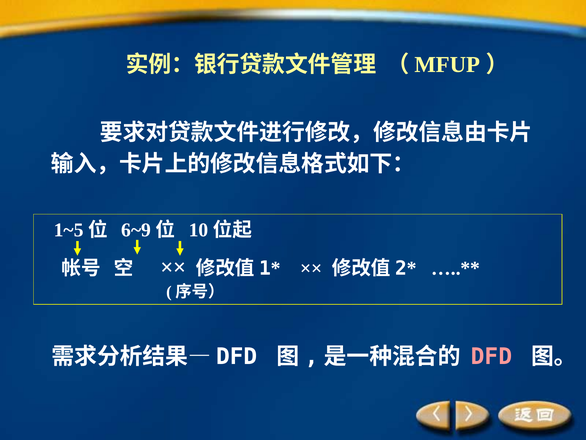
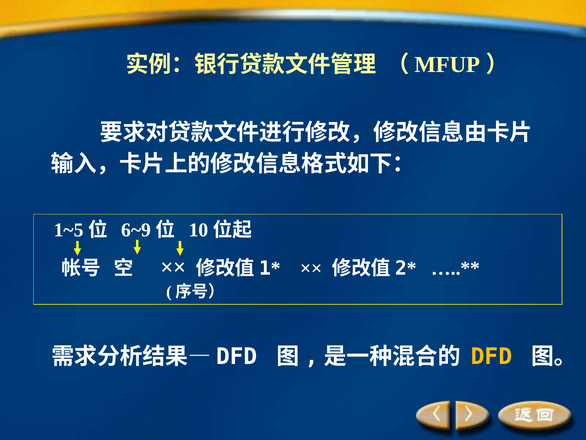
DFD colour: pink -> yellow (492, 356)
